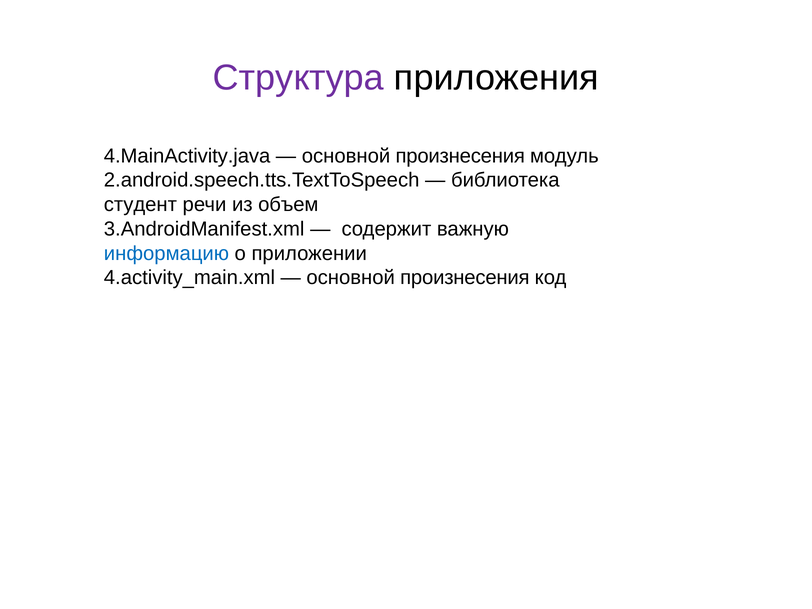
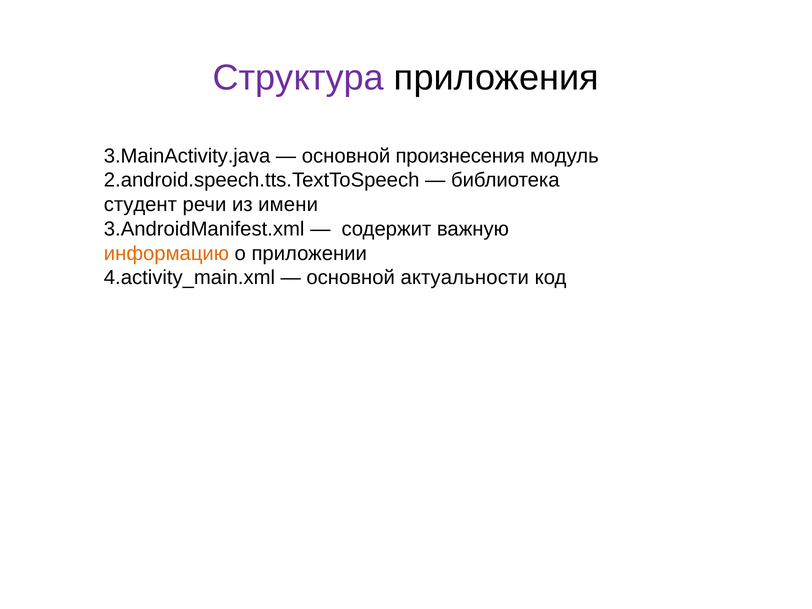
4.MainActivity.java: 4.MainActivity.java -> 3.MainActivity.java (187, 156)
объем: объем -> имени (288, 205)
информацию colour: blue -> orange (166, 253)
произнесения: произнесения -> актуальности (465, 278)
